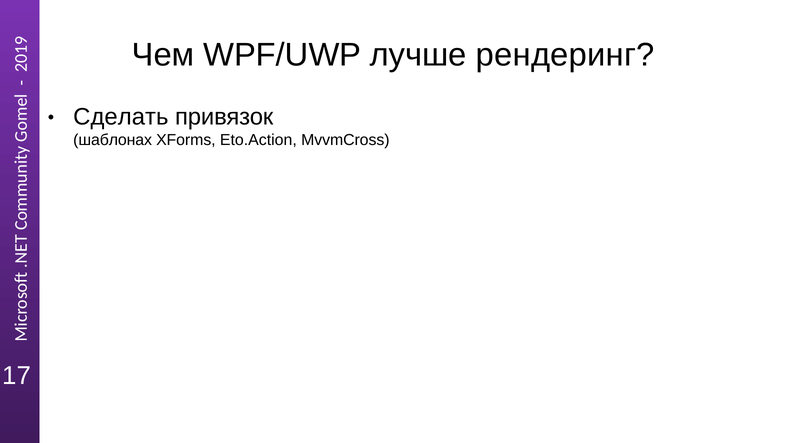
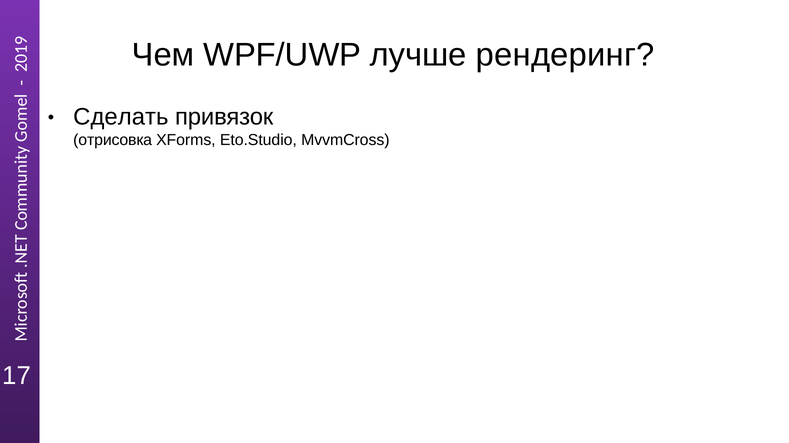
шаблонах: шаблонах -> отрисовка (113, 140)
Eto.Action: Eto.Action -> Eto.Studio (258, 140)
